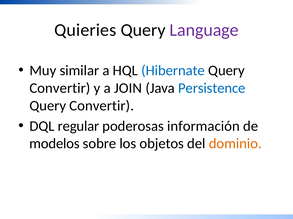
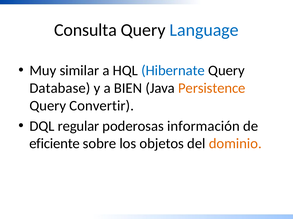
Quieries: Quieries -> Consulta (85, 30)
Language colour: purple -> blue (204, 30)
Convertir: Convertir -> Database (60, 88)
JOIN: JOIN -> BIEN (128, 88)
Persistence colour: blue -> orange (212, 88)
modelos: modelos -> eficiente (55, 144)
